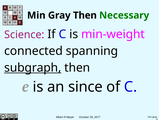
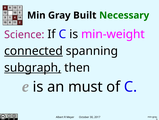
Gray Then: Then -> Built (85, 15)
connected underline: none -> present (33, 51)
since: since -> must (85, 86)
